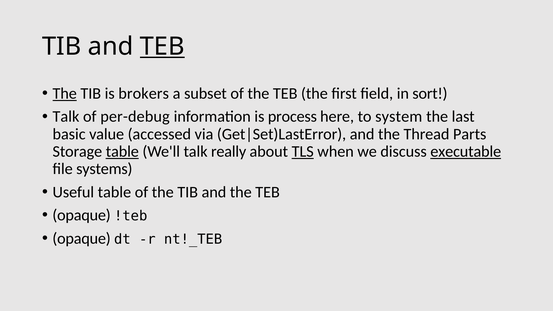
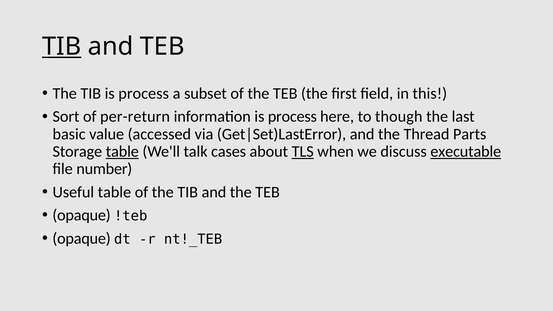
TIB underline: none -> present (62, 46)
TEB underline: present -> none (162, 46)
The underline: present -> none (65, 93)
TIB is brokers: brokers -> process (144, 93)
sort: sort -> this (430, 93)
Talk: Talk -> Sort (66, 117)
per-debug: per-debug -> per-return (135, 117)
system: system -> though (399, 117)
really: really -> cases (229, 152)
systems: systems -> number (104, 169)
